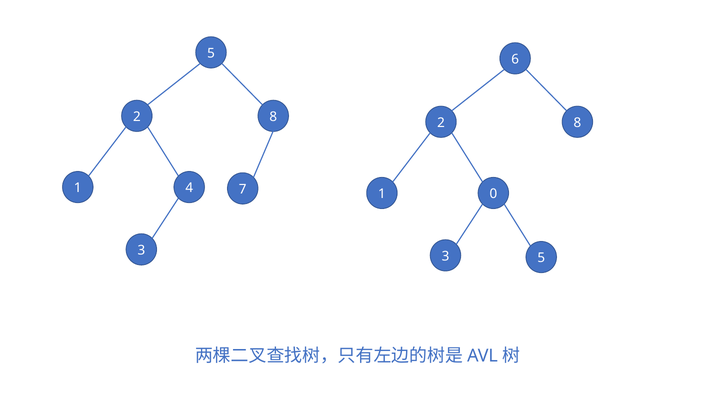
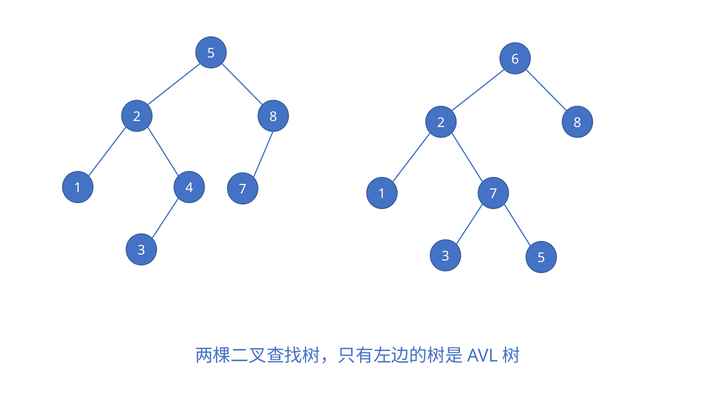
7 0: 0 -> 7 (493, 194)
